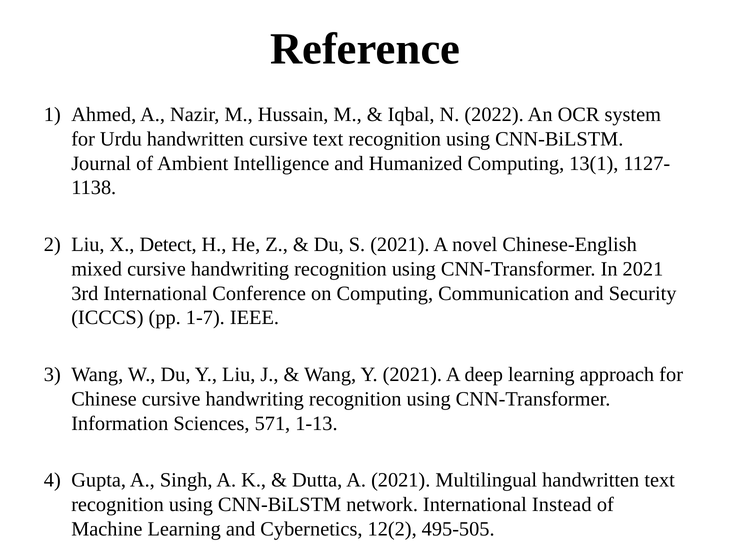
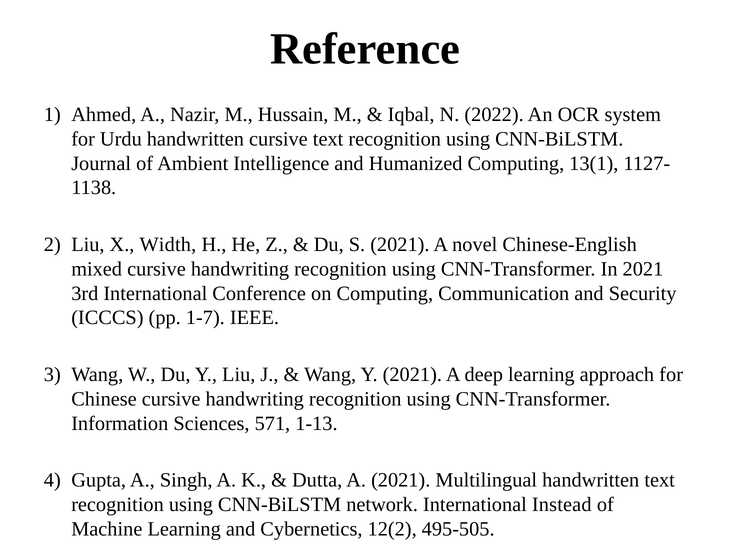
Detect: Detect -> Width (168, 245)
